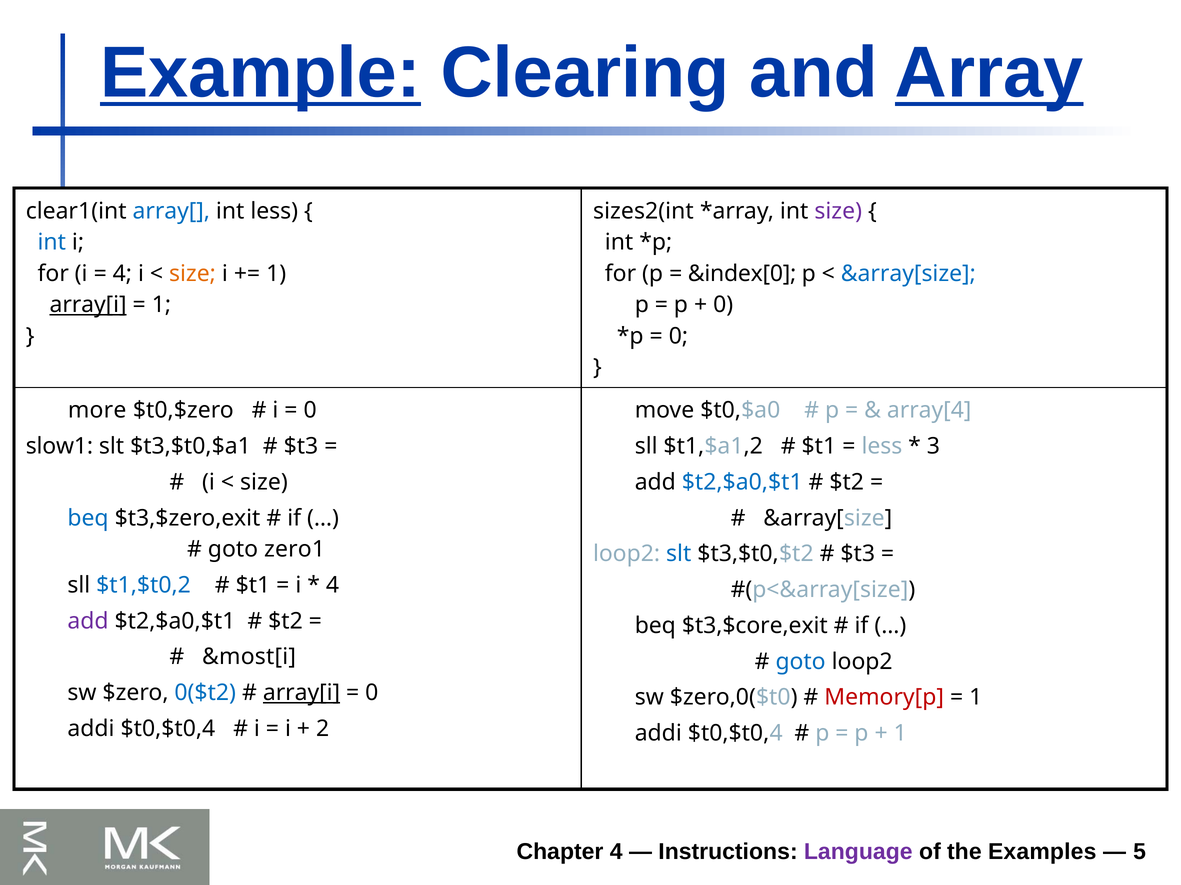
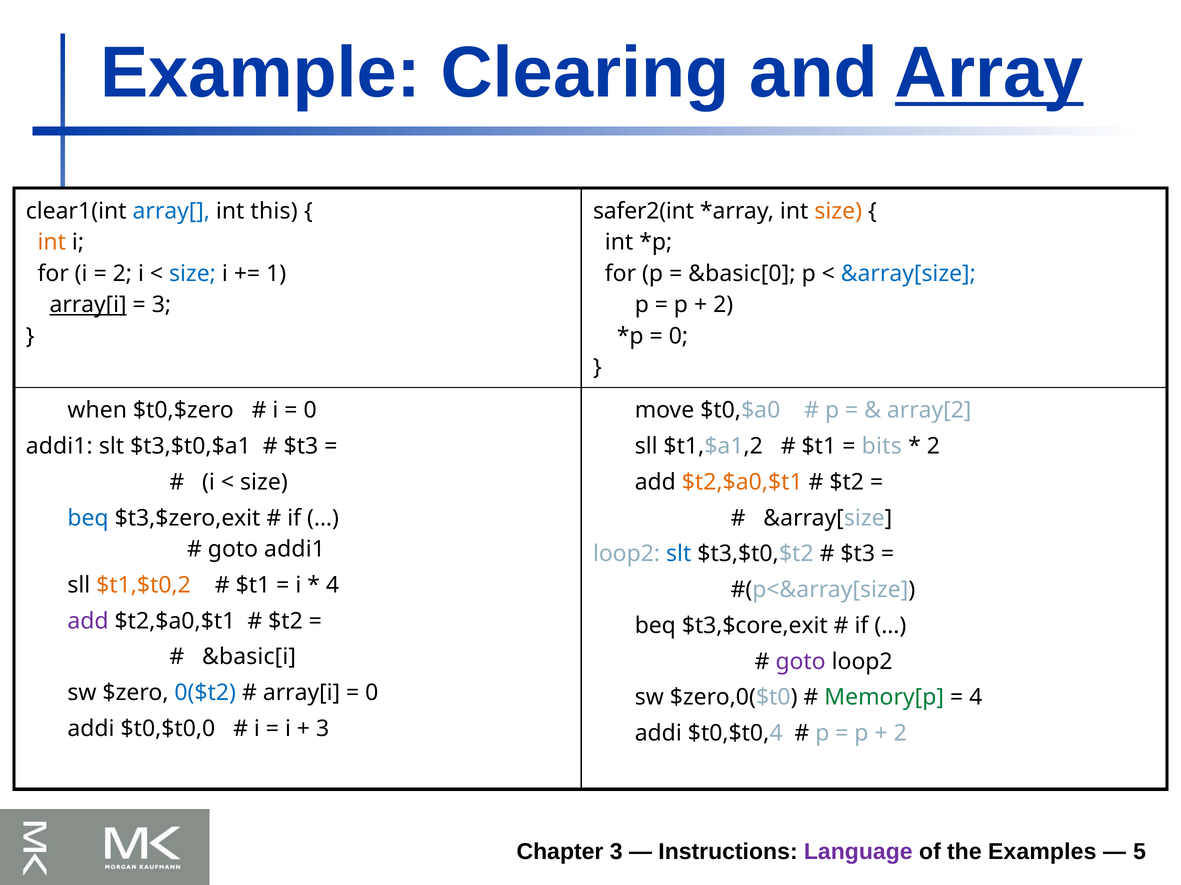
Example underline: present -> none (261, 73)
int less: less -> this (274, 211)
sizes2(int: sizes2(int -> safer2(int (644, 211)
size colour: purple -> orange (838, 211)
int colour: blue -> orange (52, 242)
4: 4 -> 2 (122, 274)
size colour: orange -> blue (192, 274)
&index[0: &index[0 -> &basic[0 (742, 274)
1: 1 -> 3 (161, 305)
0: 0 -> 2 (723, 305)
more: more -> when (97, 411)
array[4: array[4 -> array[2 (929, 411)
slow1: slow1 -> addi1 (59, 447)
less: less -> bits (882, 447)
3: 3 -> 2 (933, 447)
$t2,$a0,$t1 colour: blue -> orange (742, 483)
goto zero1: zero1 -> addi1 (295, 550)
$t1,$t0,2 colour: blue -> orange (144, 586)
&most[i: &most[i -> &basic[i (249, 657)
goto colour: blue -> purple (801, 662)
array[i underline: present -> none (302, 693)
Memory[p colour: red -> green (884, 698)
1: 1 -> 4 (976, 698)
$t0,$t0,4: $t0,$t0,4 -> $t0,$t0,0 (168, 729)
2: 2 -> 3 (323, 729)
1: 1 -> 2 (900, 734)
Chapter 4: 4 -> 3 (616, 852)
